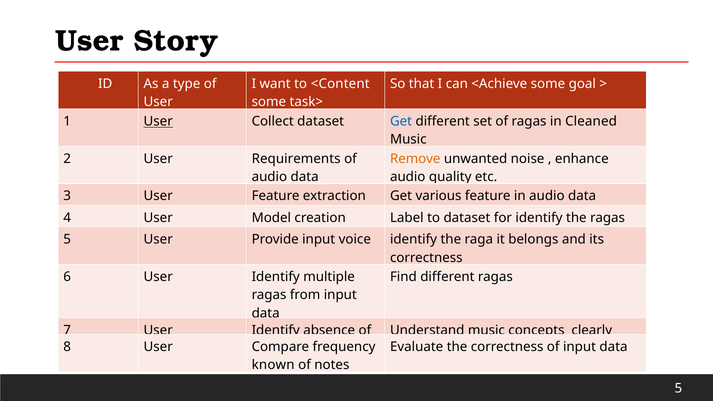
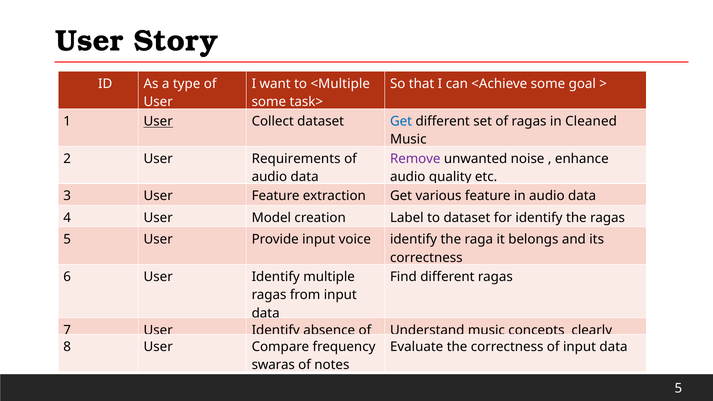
<Content: <Content -> <Multiple (340, 84)
Remove colour: orange -> purple (415, 159)
known: known -> swaras (273, 365)
